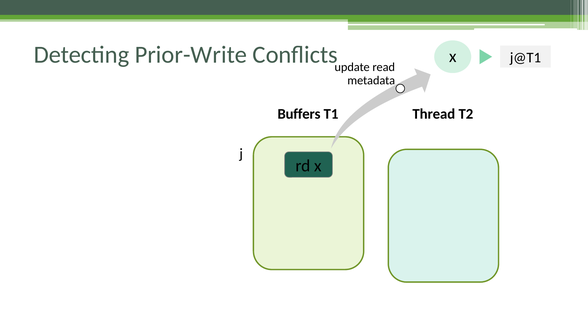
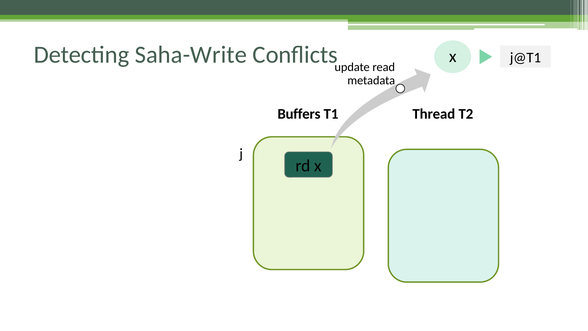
Prior-Write: Prior-Write -> Saha-Write (191, 55)
